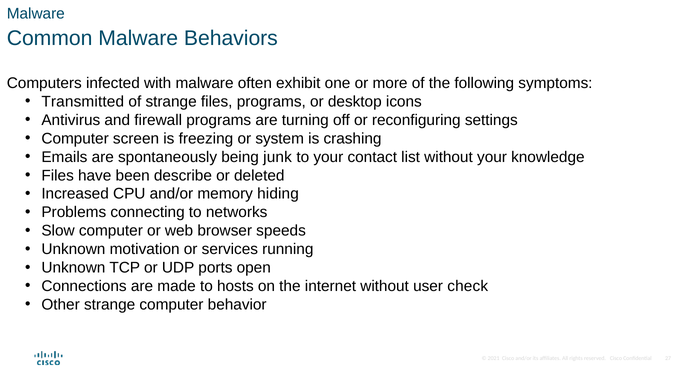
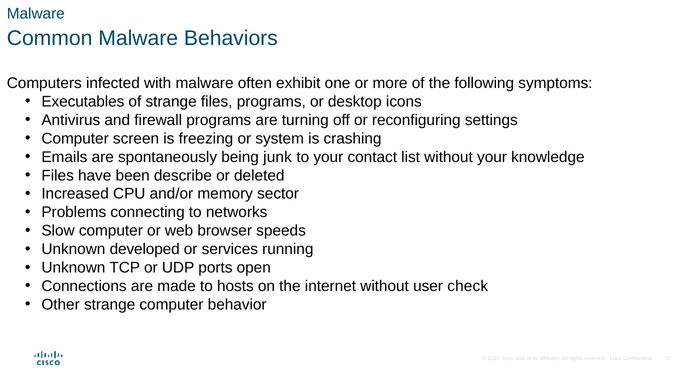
Transmitted: Transmitted -> Executables (83, 101)
hiding: hiding -> sector (278, 194)
motivation: motivation -> developed (145, 249)
